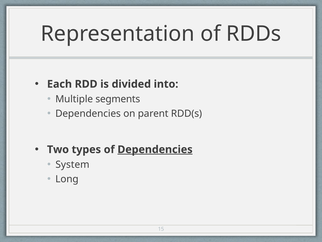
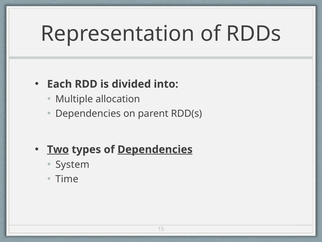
segments: segments -> allocation (118, 99)
Two underline: none -> present (58, 149)
Long: Long -> Time (67, 179)
